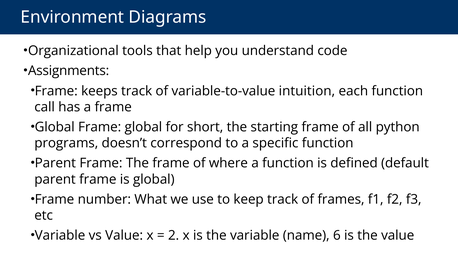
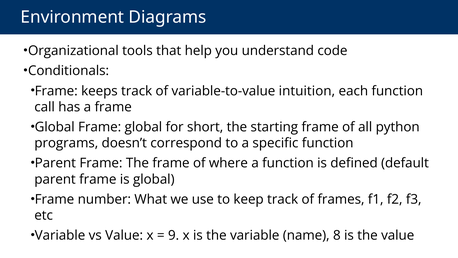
Assignments: Assignments -> Conditionals (69, 71)
2: 2 -> 9 (174, 235)
6: 6 -> 8 (337, 235)
